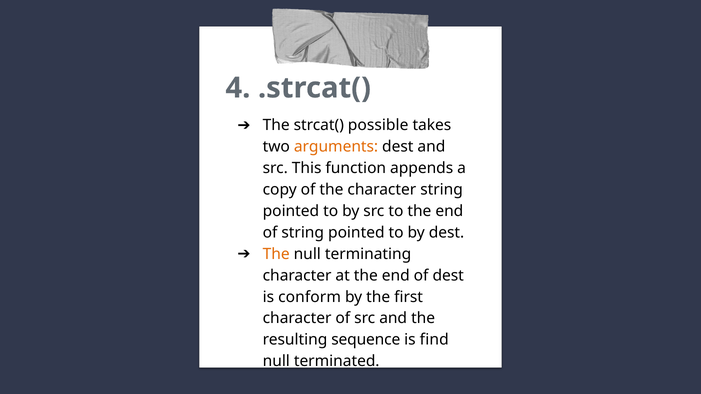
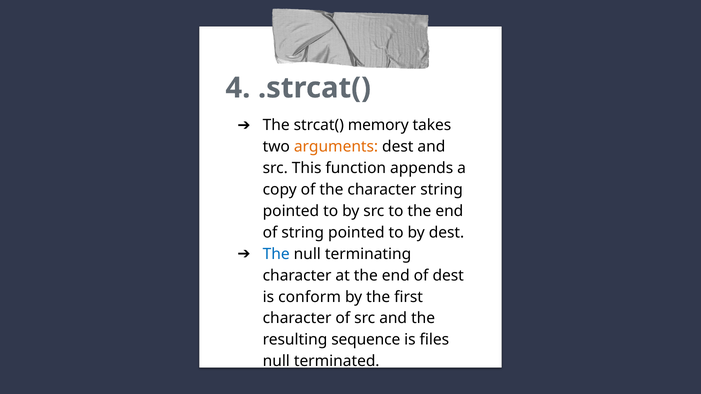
possible: possible -> memory (378, 125)
The colour: orange -> blue (276, 254)
find: find -> files (434, 340)
